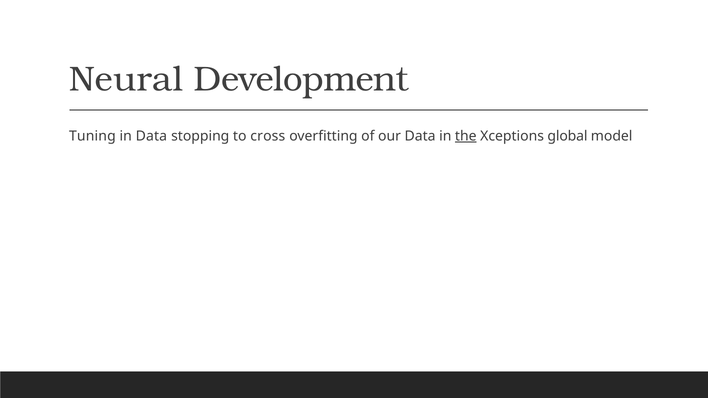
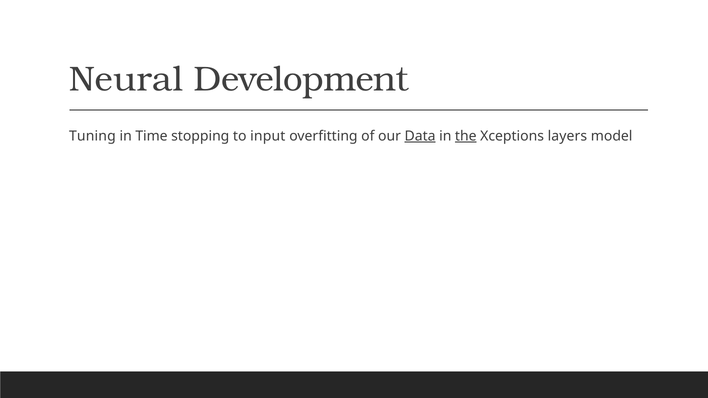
in Data: Data -> Time (151, 136)
cross: cross -> input (268, 136)
Data underline: none -> present (420, 136)
global: global -> layers (567, 136)
